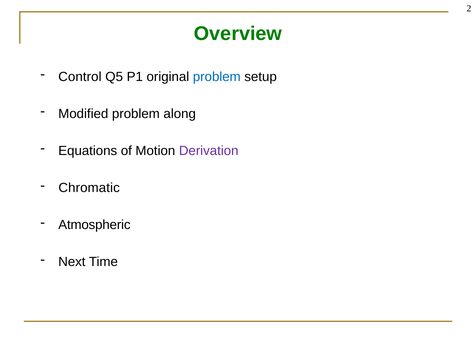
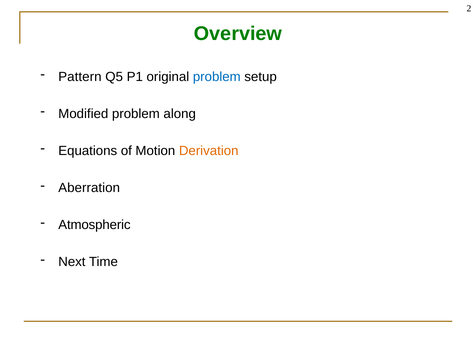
Control: Control -> Pattern (80, 77)
Derivation colour: purple -> orange (209, 151)
Chromatic: Chromatic -> Aberration (89, 188)
